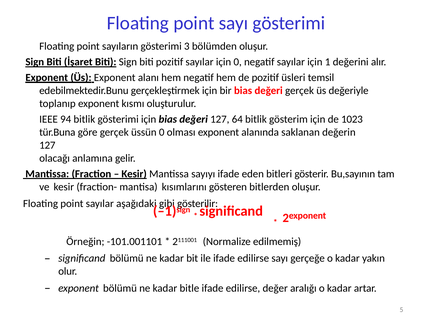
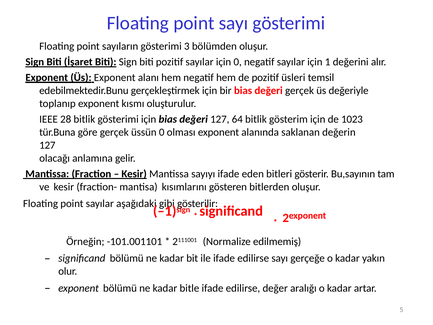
94: 94 -> 28 (66, 119)
